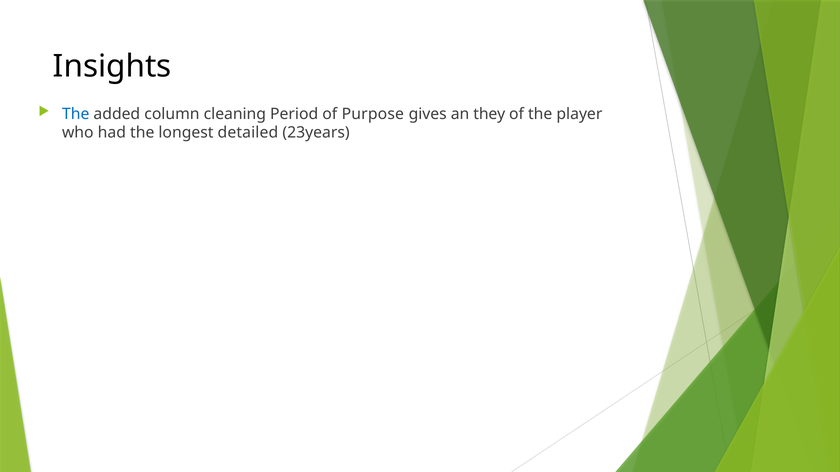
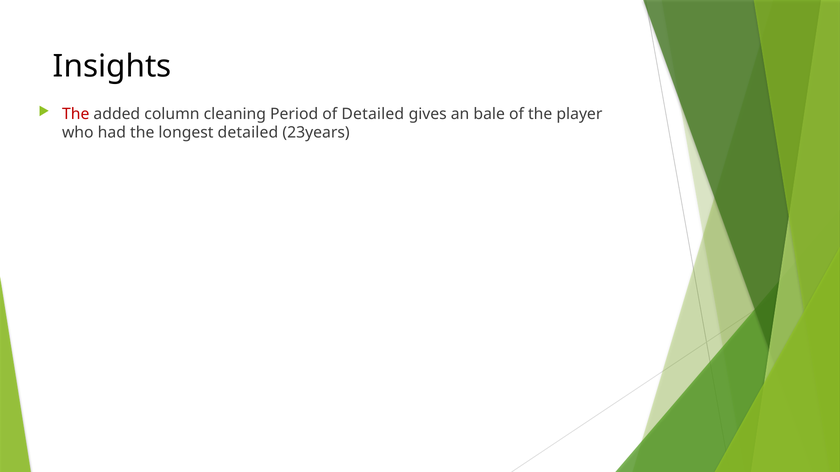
The colour: blue -> red (76, 114)
of Purpose: Purpose -> Detailed (373, 114)
they: they -> bale (489, 114)
